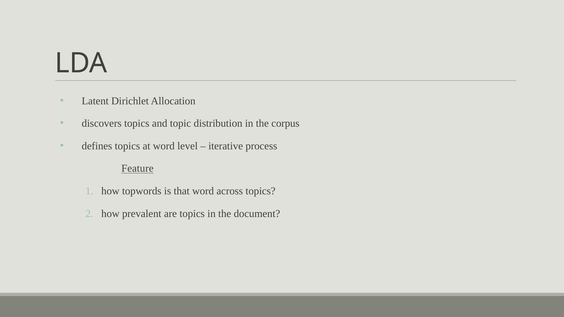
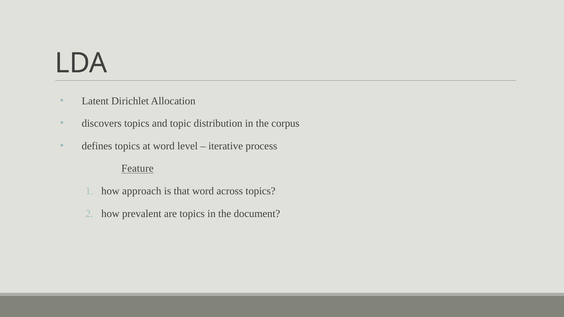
topwords: topwords -> approach (142, 191)
